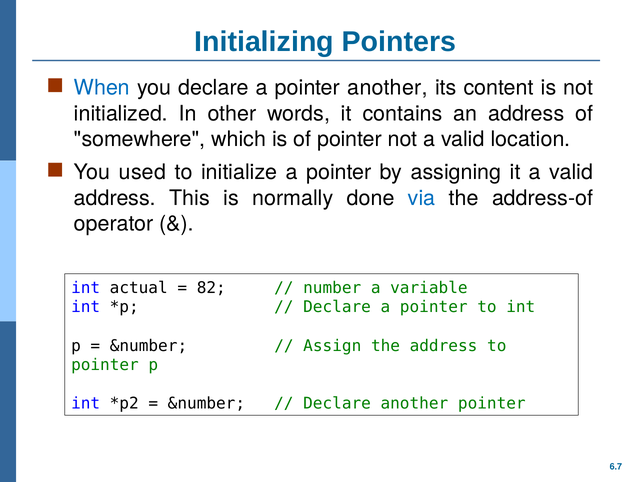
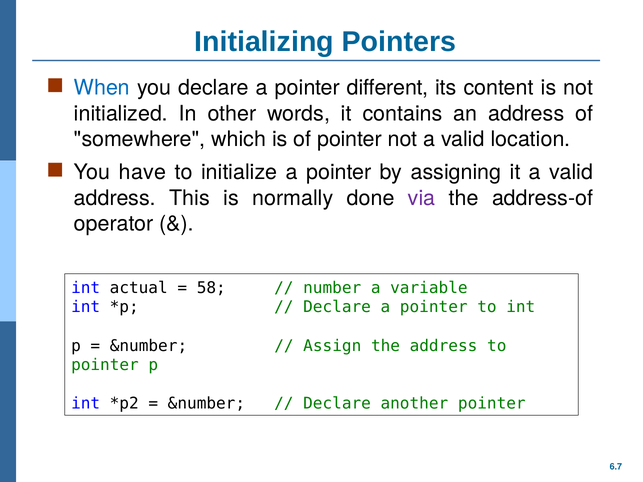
pointer another: another -> different (388, 88)
used: used -> have (142, 172)
via colour: blue -> purple (422, 198)
82: 82 -> 58 (211, 288)
